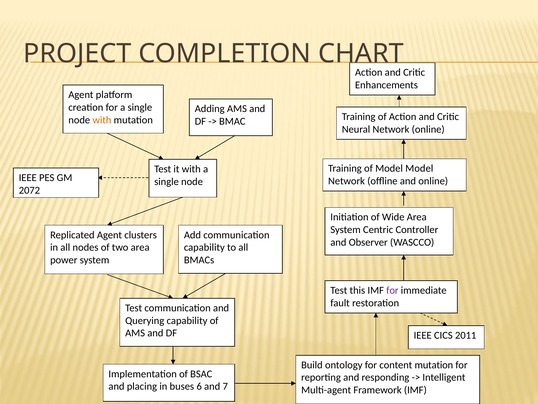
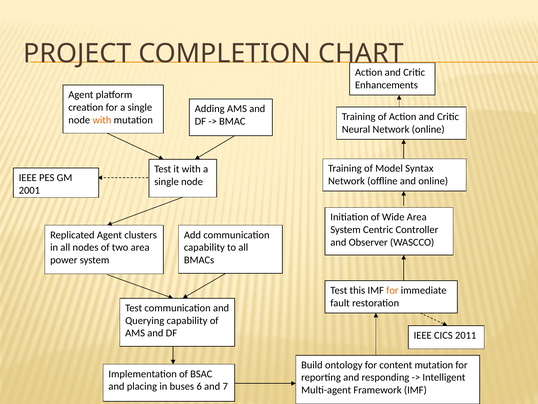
Model Model: Model -> Syntax (419, 168)
2072: 2072 -> 2001 (29, 190)
for colour: purple -> orange (392, 290)
